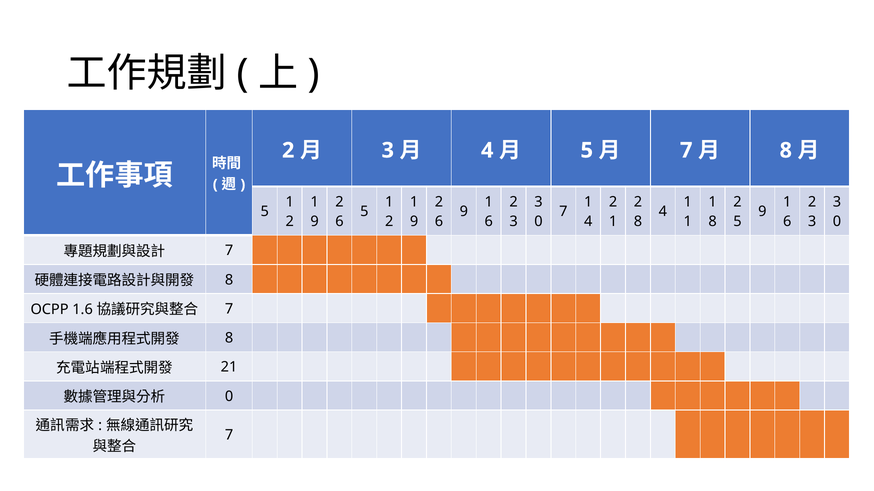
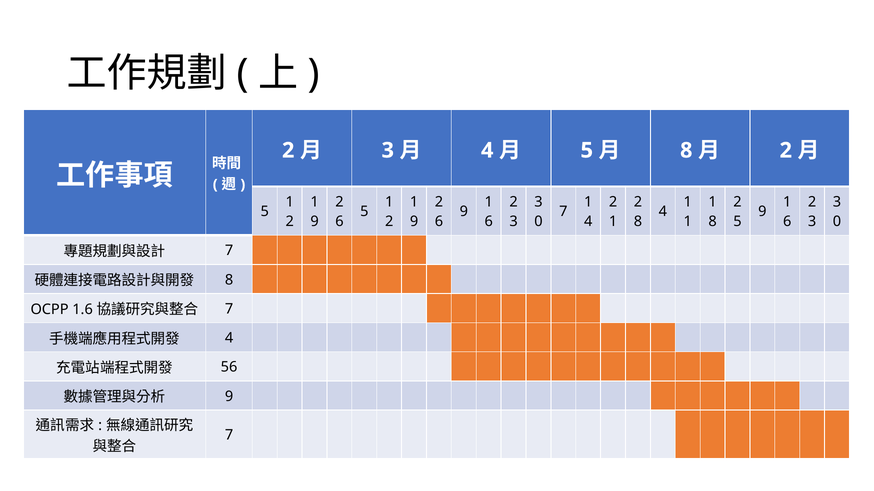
7: 7 -> 8 (686, 151)
8: 8 -> 2 (786, 151)
8: 8 -> 4 (229, 338)
21: 21 -> 56 (229, 368)
0: 0 -> 9 (229, 397)
